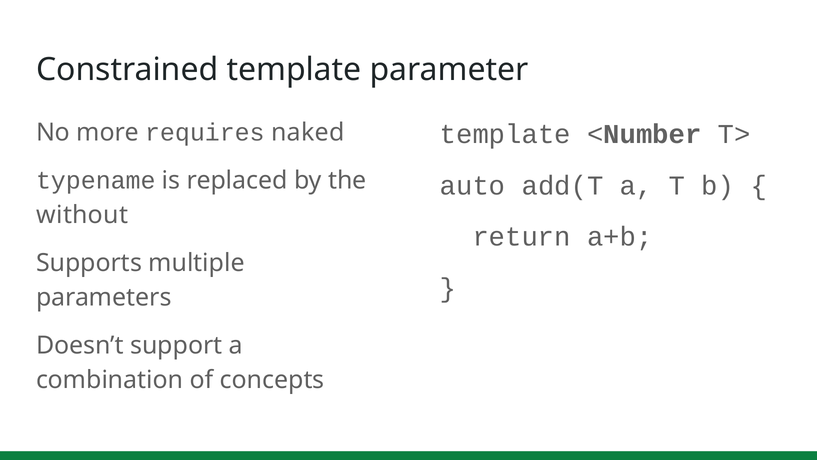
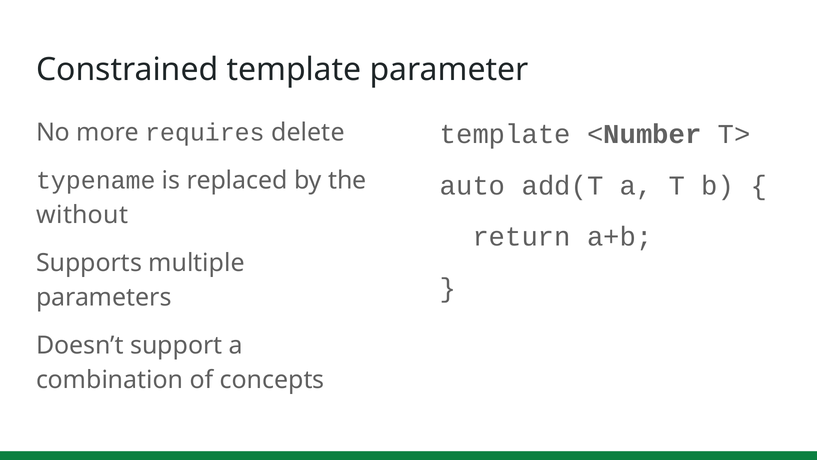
naked: naked -> delete (308, 132)
